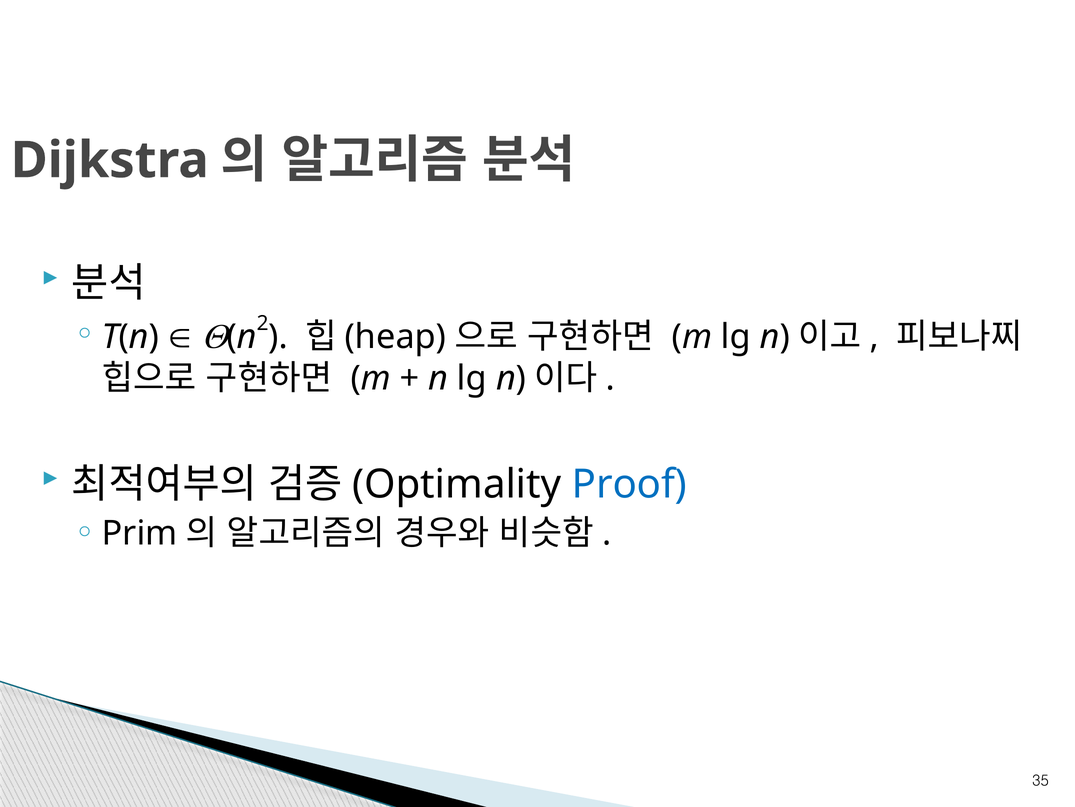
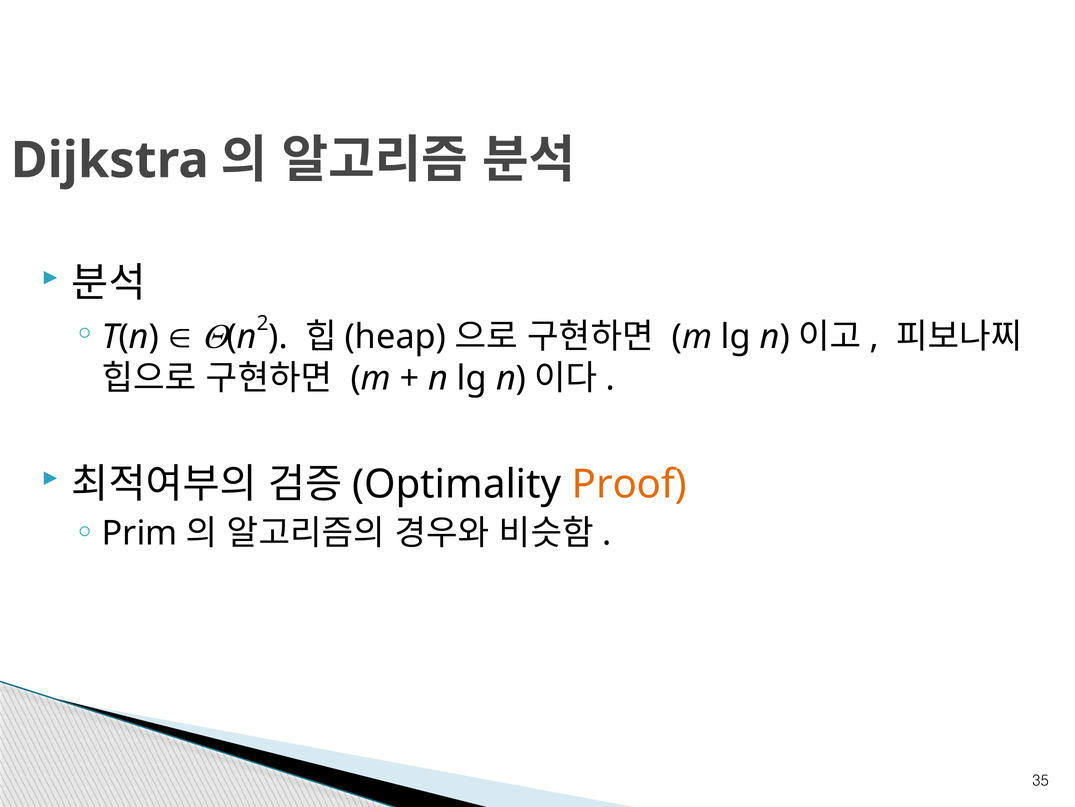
Proof colour: blue -> orange (630, 484)
